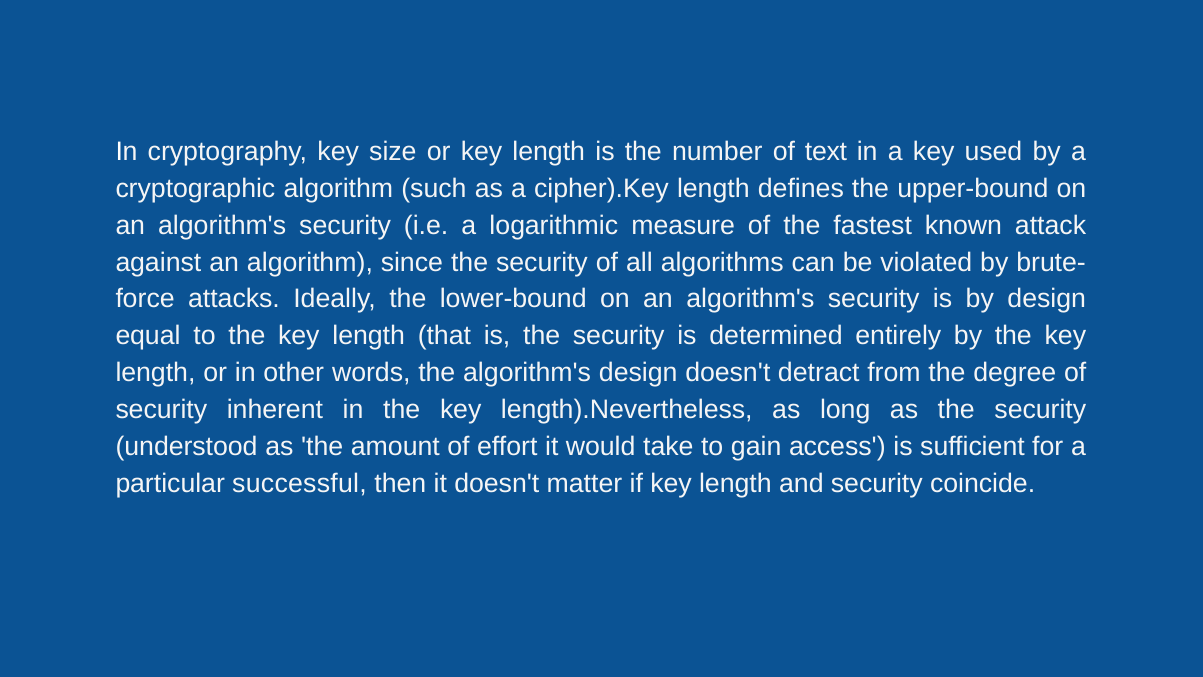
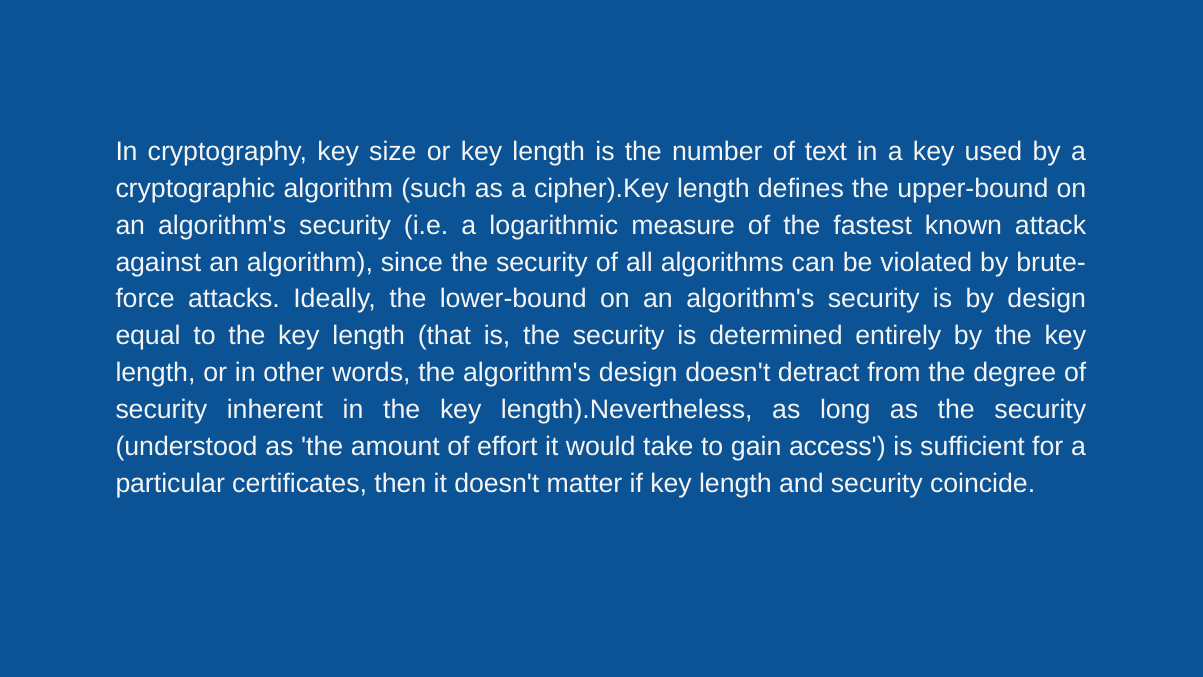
successful: successful -> certificates (300, 483)
